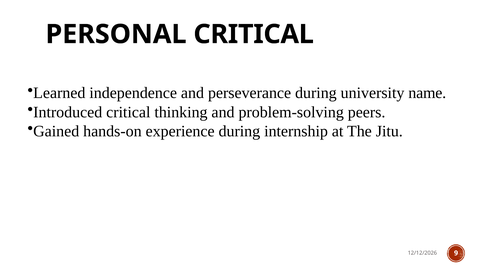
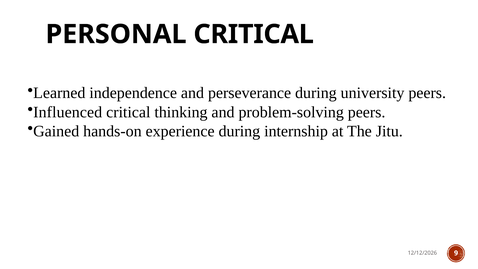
university name: name -> peers (427, 93)
Introduced: Introduced -> Influenced (68, 112)
